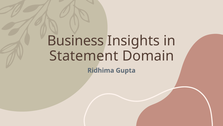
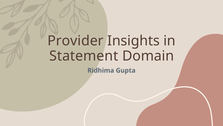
Business: Business -> Provider (75, 41)
